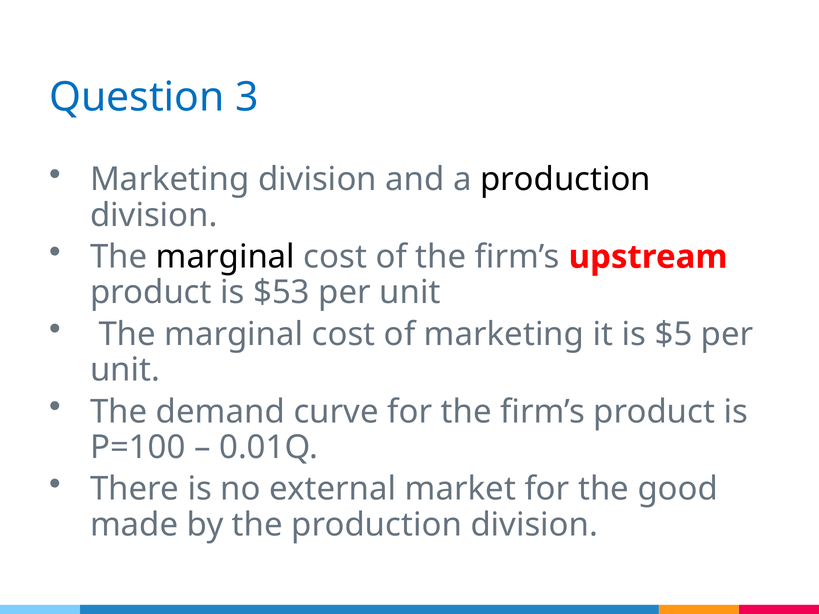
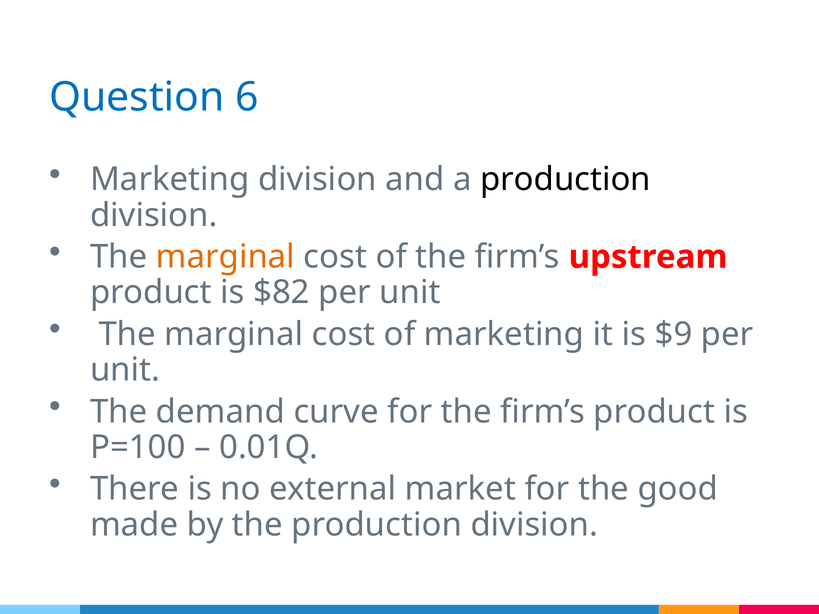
3: 3 -> 6 (247, 97)
marginal colour: black -> orange (225, 257)
$53: $53 -> $82 (281, 293)
$5: $5 -> $9 (674, 334)
